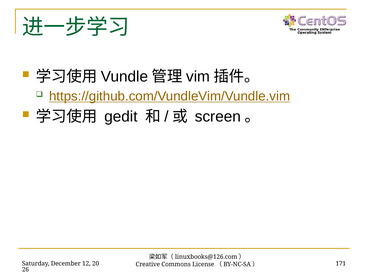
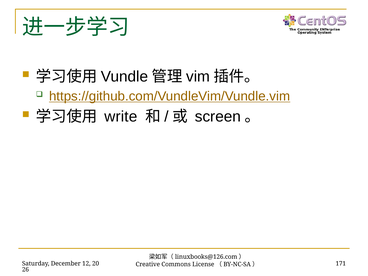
gedit: gedit -> write (121, 117)
